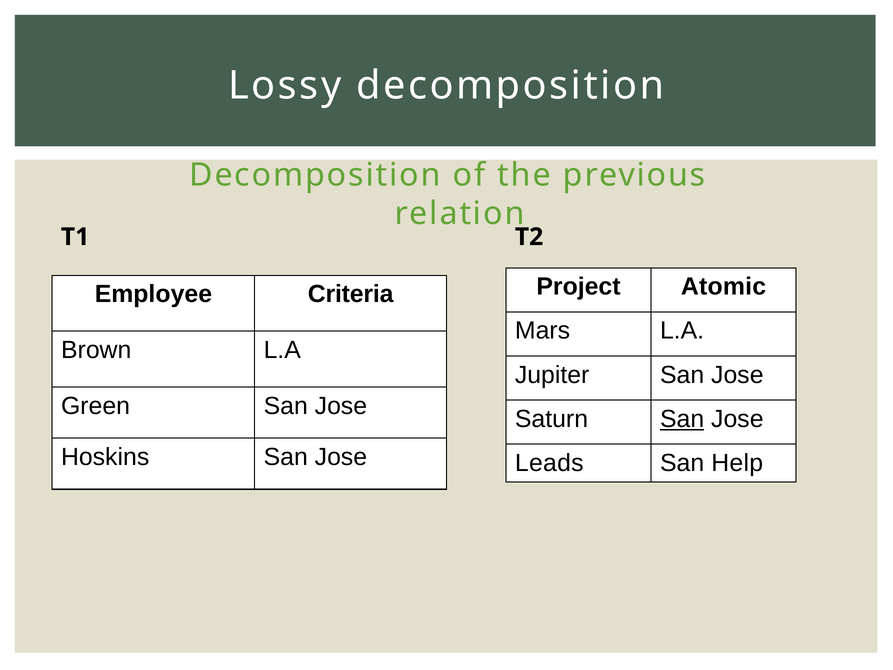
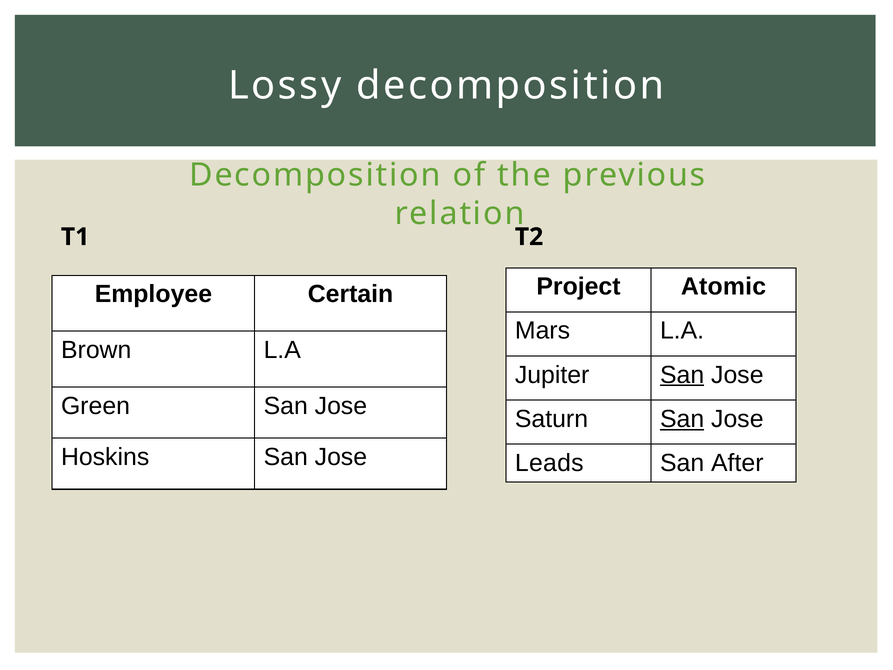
Criteria: Criteria -> Certain (351, 294)
San underline: none -> present (682, 375)
Help: Help -> After (737, 463)
